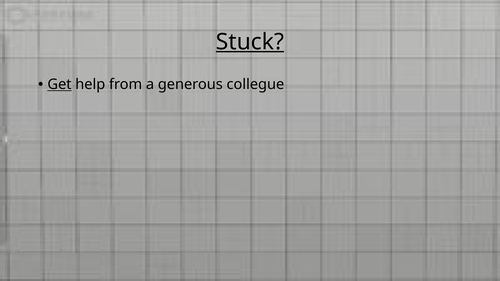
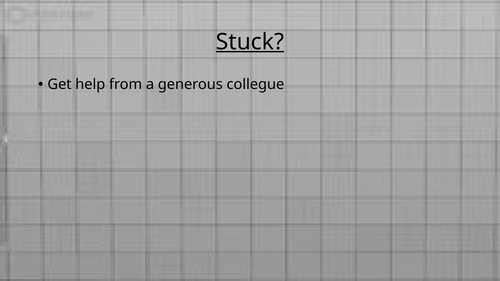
Get underline: present -> none (60, 85)
